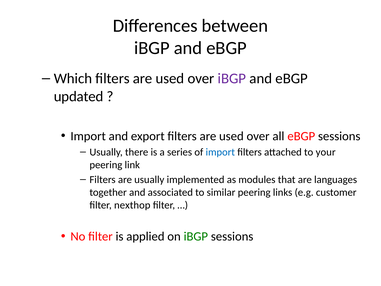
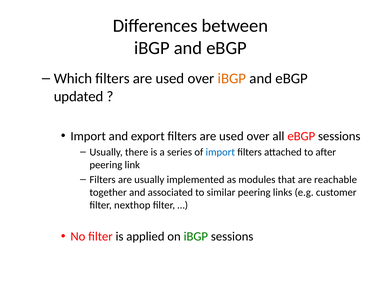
iBGP colour: purple -> orange (232, 79)
your: your -> after (326, 152)
languages: languages -> reachable (336, 179)
